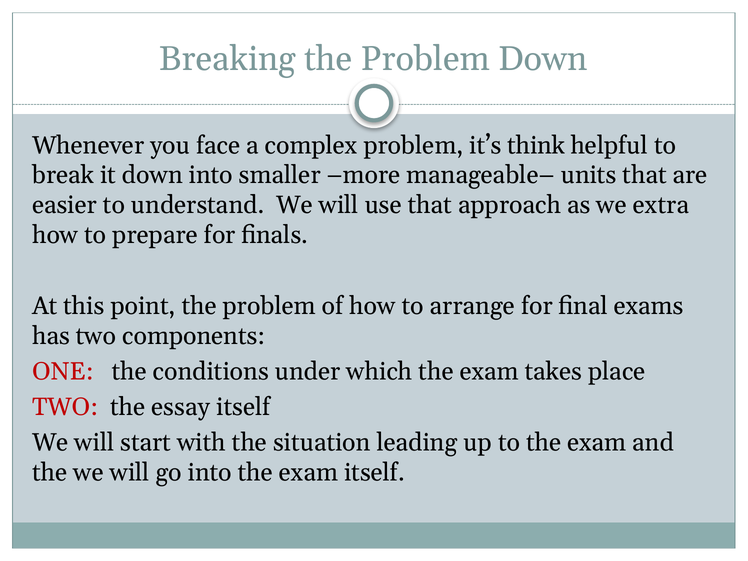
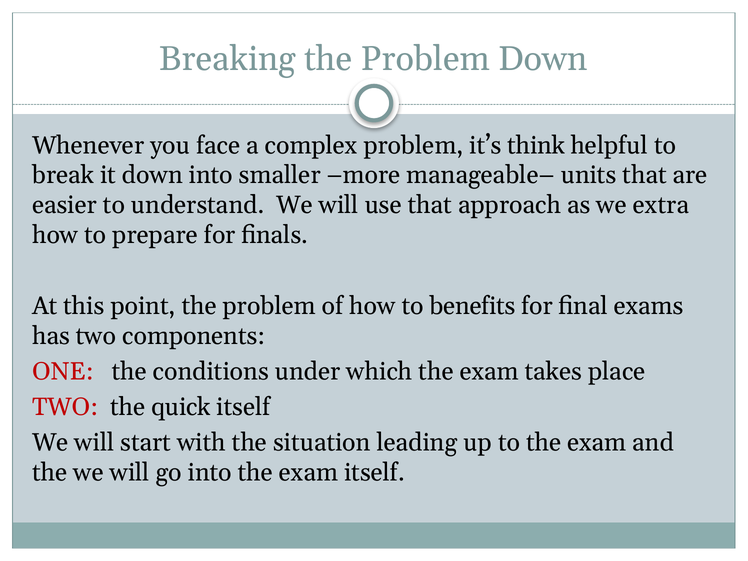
arrange: arrange -> benefits (473, 306)
essay: essay -> quick (181, 407)
